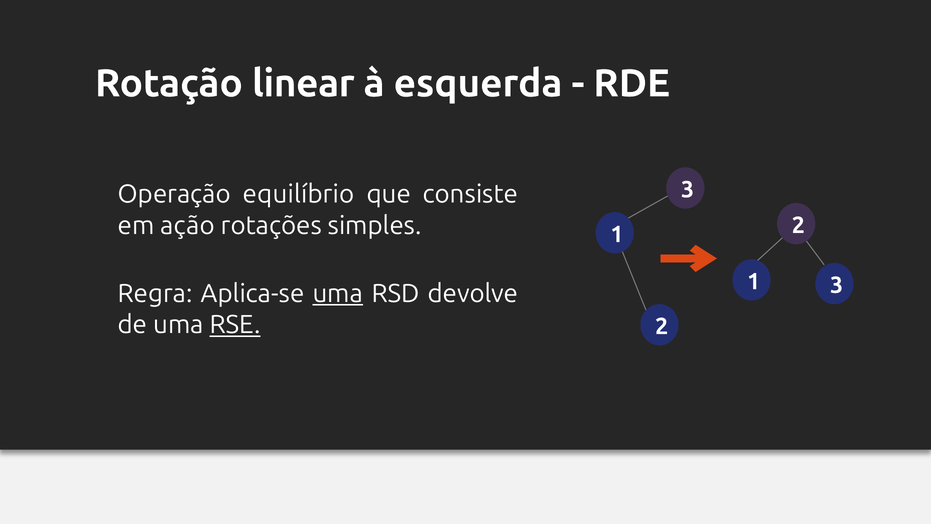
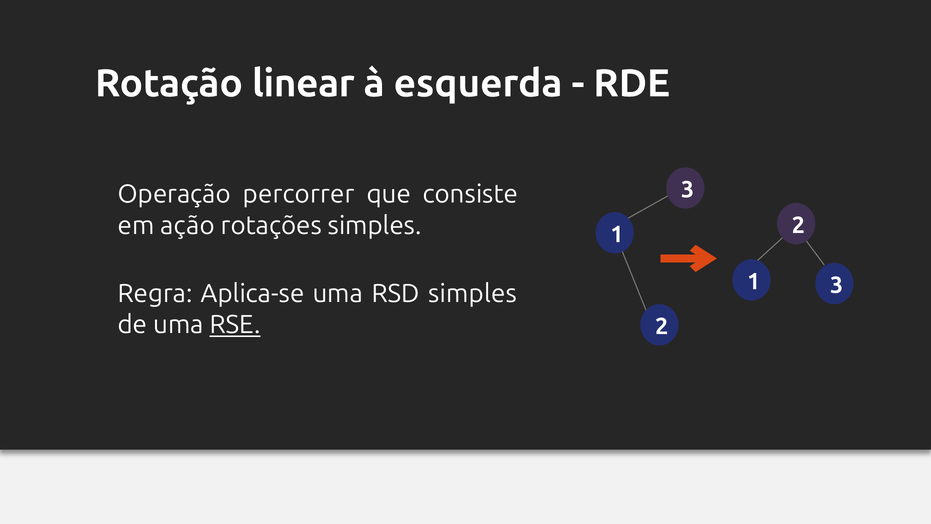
equilíbrio: equilíbrio -> percorrer (299, 194)
uma underline: present -> none (338, 294)
RSD devolve: devolve -> simples (473, 294)
